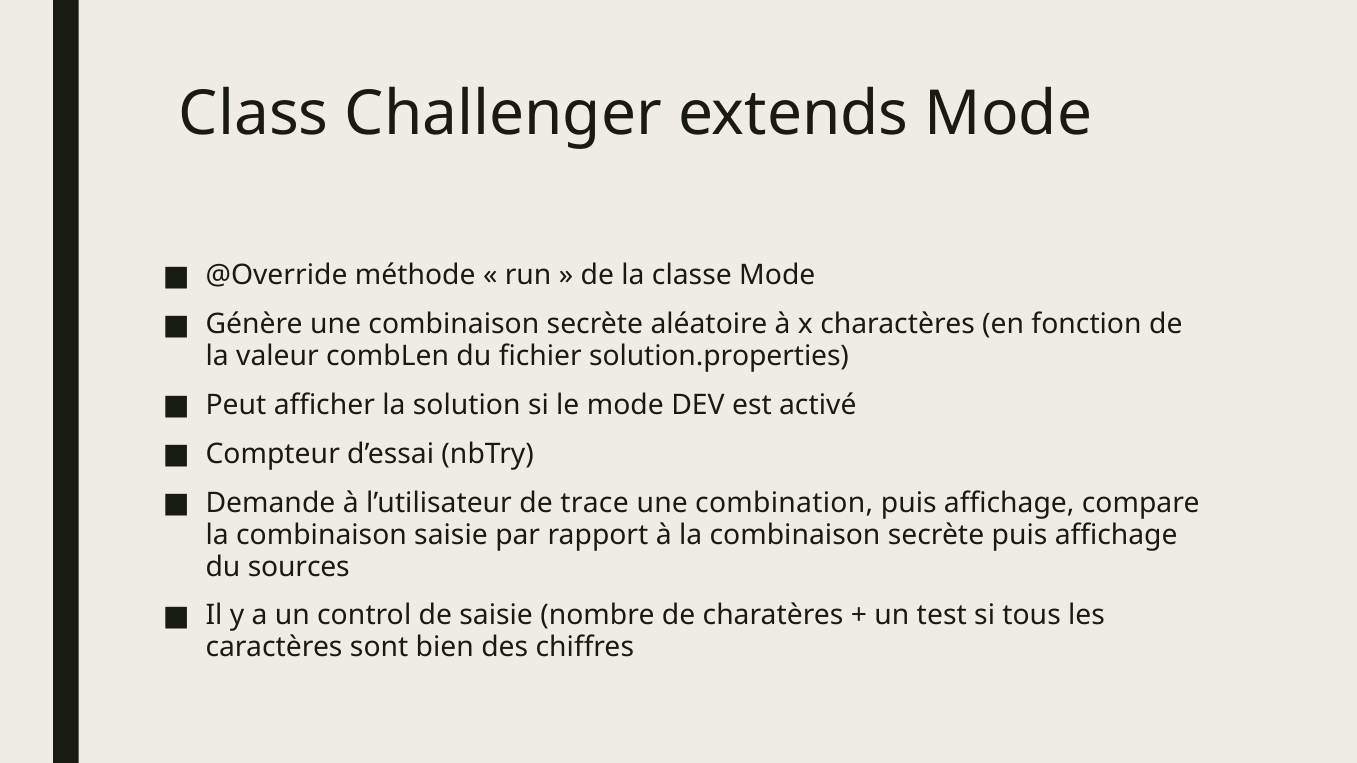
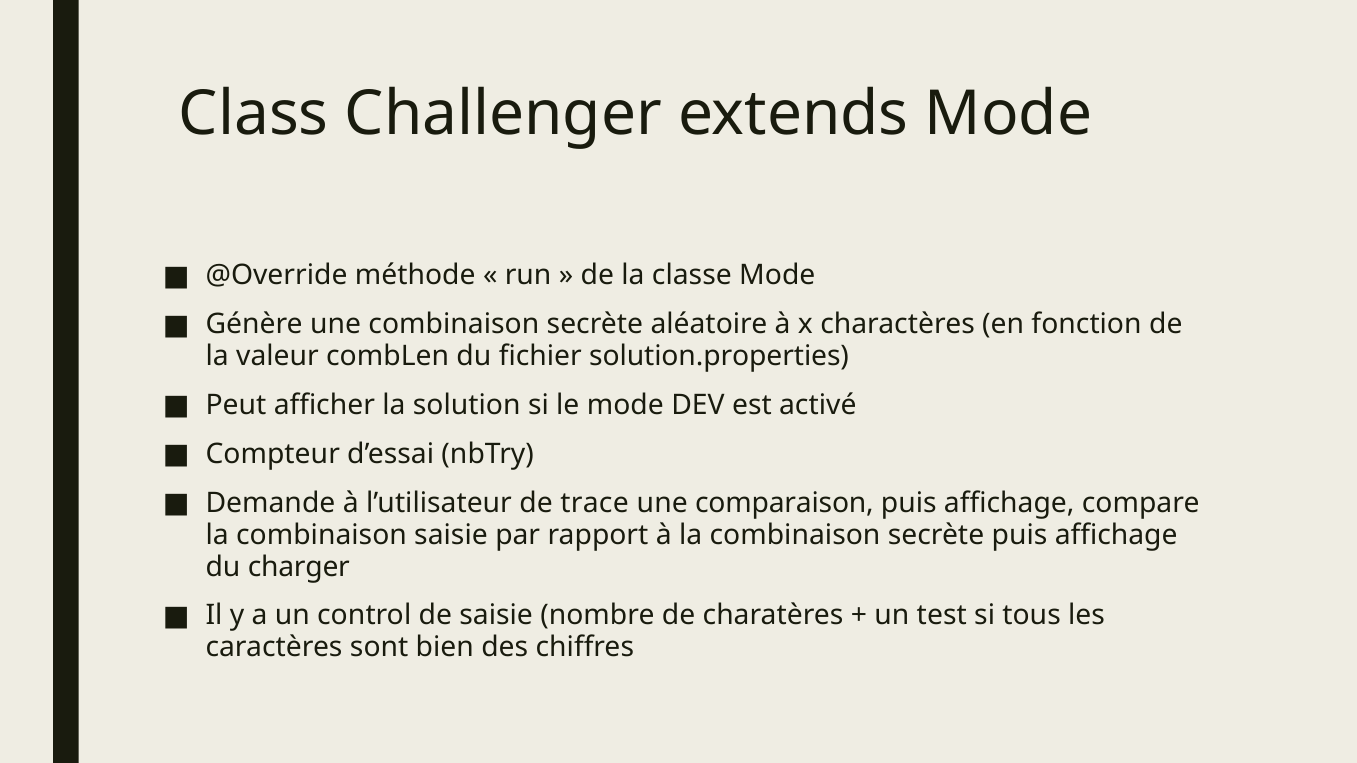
combination: combination -> comparaison (784, 503)
sources: sources -> charger (299, 567)
